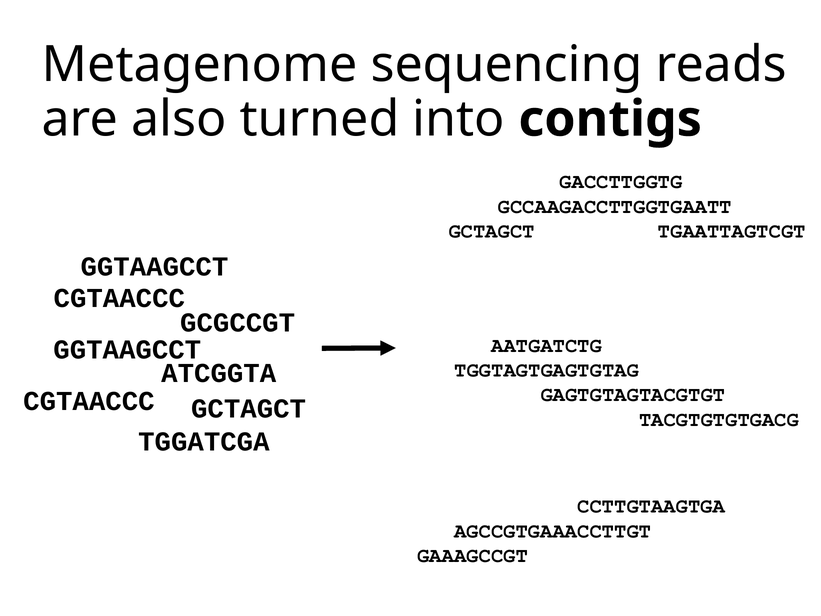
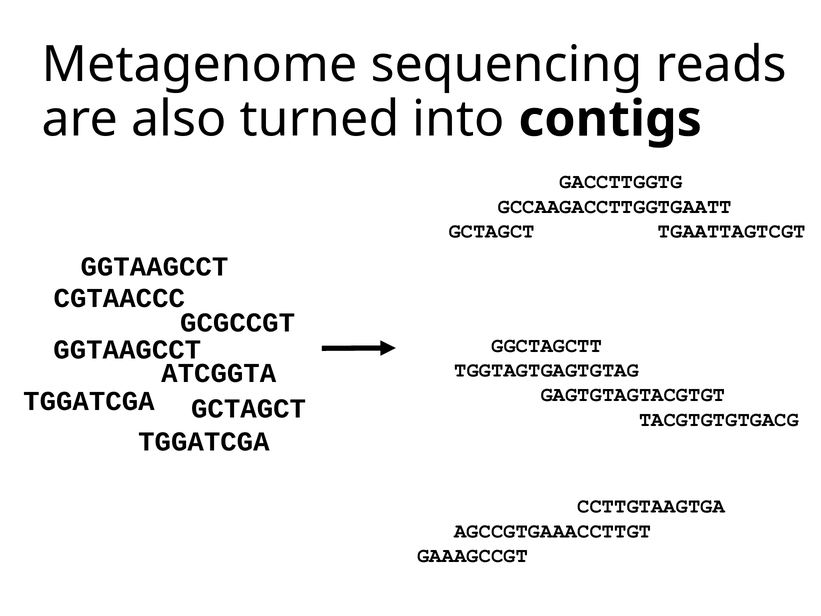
AATGATCTG: AATGATCTG -> GGCTAGCTT (547, 345)
CGTAACCC: CGTAACCC -> TGGATCGA (89, 401)
